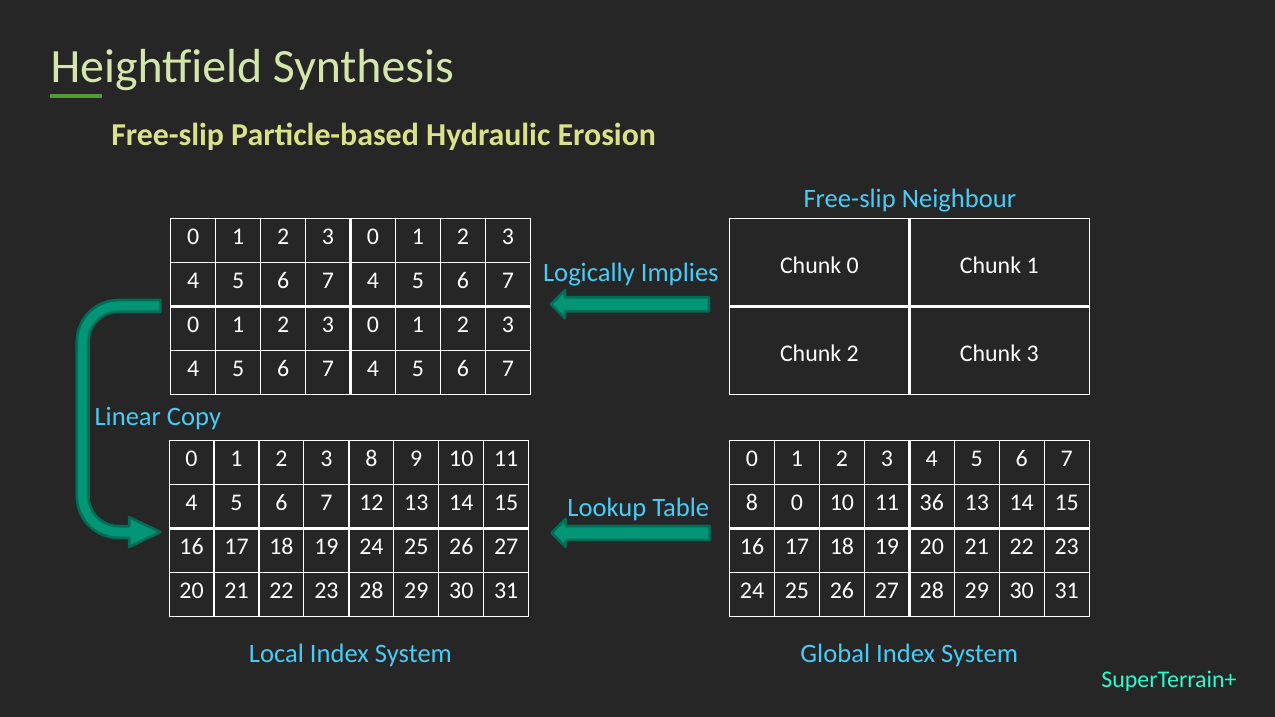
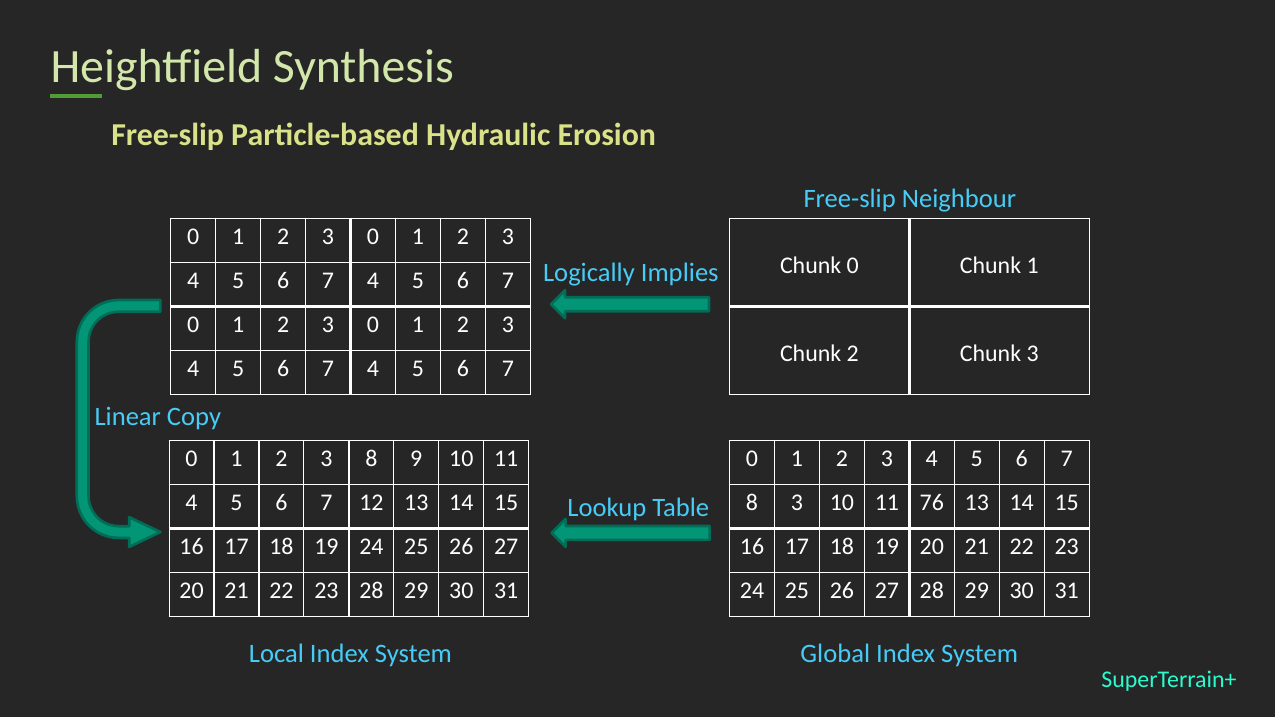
8 0: 0 -> 3 (797, 503)
36: 36 -> 76 (932, 503)
